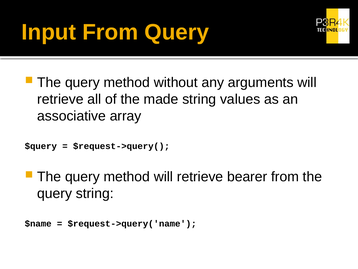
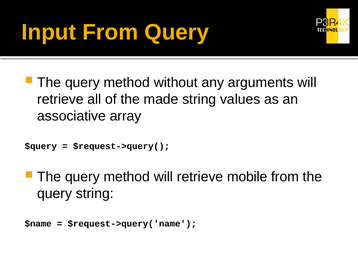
bearer: bearer -> mobile (247, 176)
